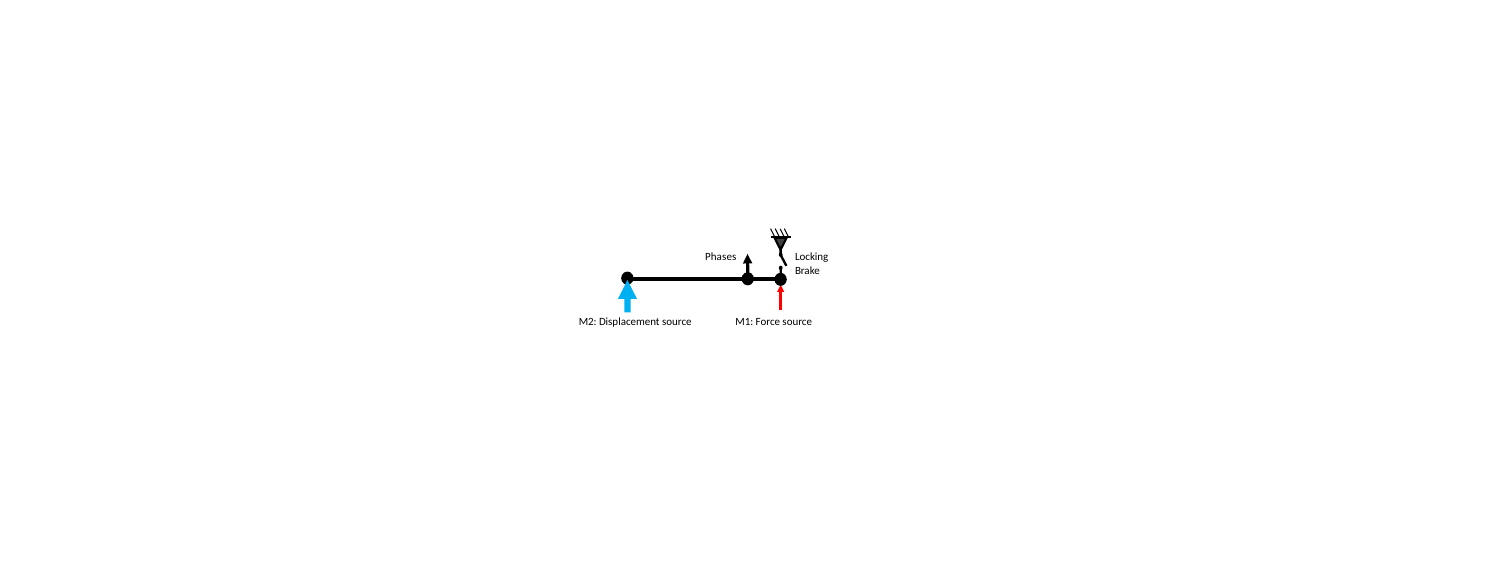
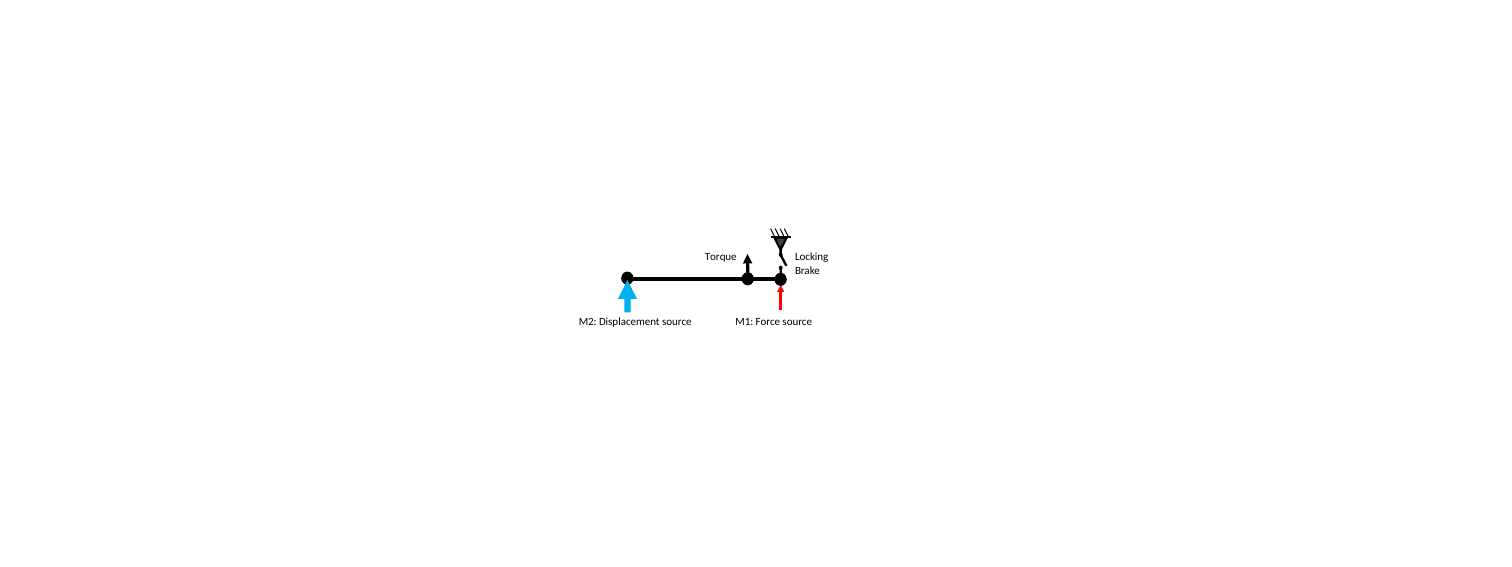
Phases: Phases -> Torque (721, 256)
